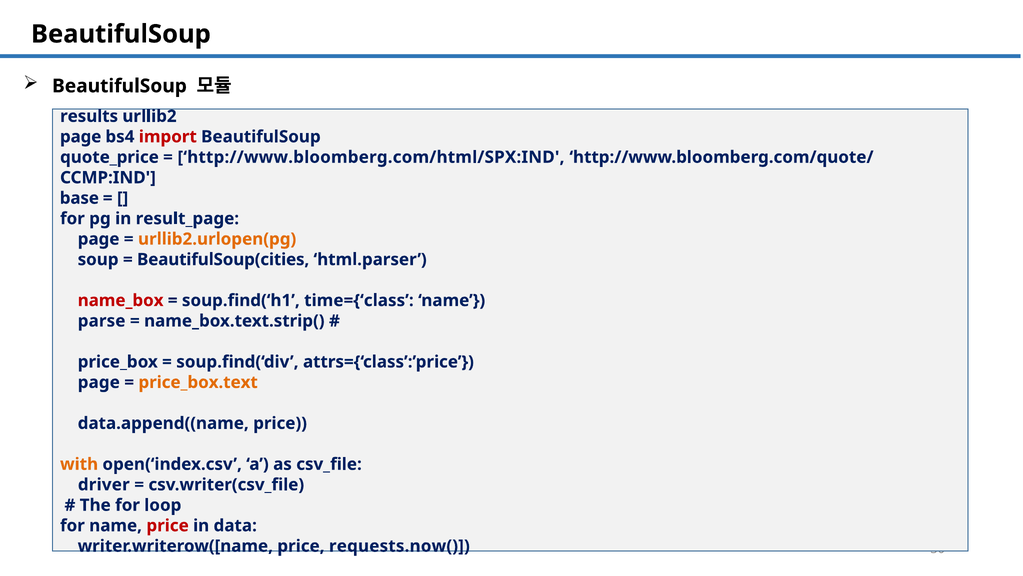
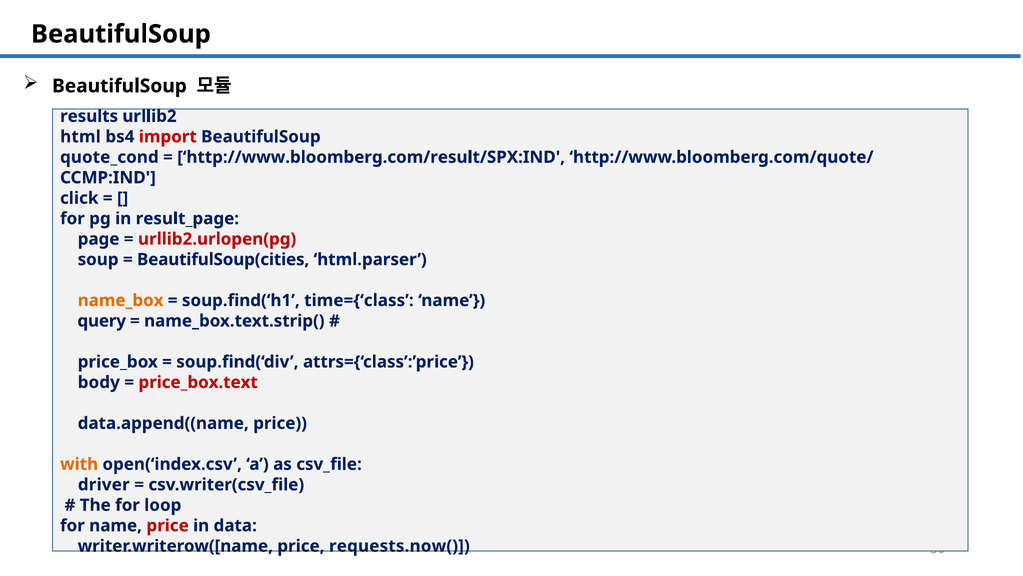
page: page -> html (80, 137)
quote_price: quote_price -> quote_cond (109, 157)
http://www.bloomberg.com/html/SPX:IND: http://www.bloomberg.com/html/SPX:IND -> http://www.bloomberg.com/result/SPX:IND (371, 157)
base: base -> click (79, 198)
urllib2.urlopen(pg colour: orange -> red (217, 239)
name_box colour: red -> orange (121, 300)
parse: parse -> query (102, 321)
page: page -> body (99, 382)
price_box.text colour: orange -> red (198, 382)
